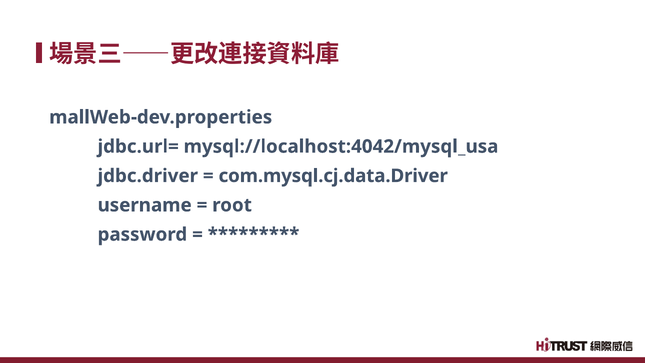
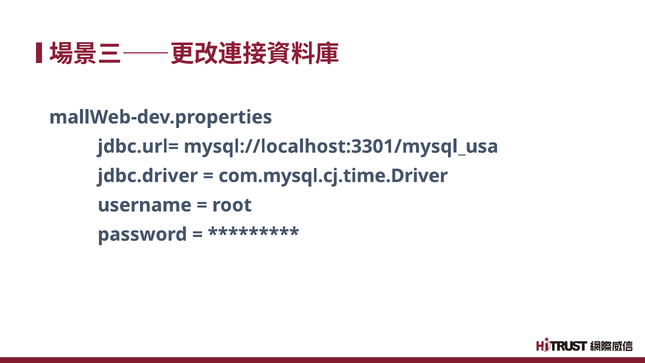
mysql://localhost:4042/mysql_usa: mysql://localhost:4042/mysql_usa -> mysql://localhost:3301/mysql_usa (341, 146)
com.mysql.cj.data.Driver: com.mysql.cj.data.Driver -> com.mysql.cj.time.Driver (333, 176)
